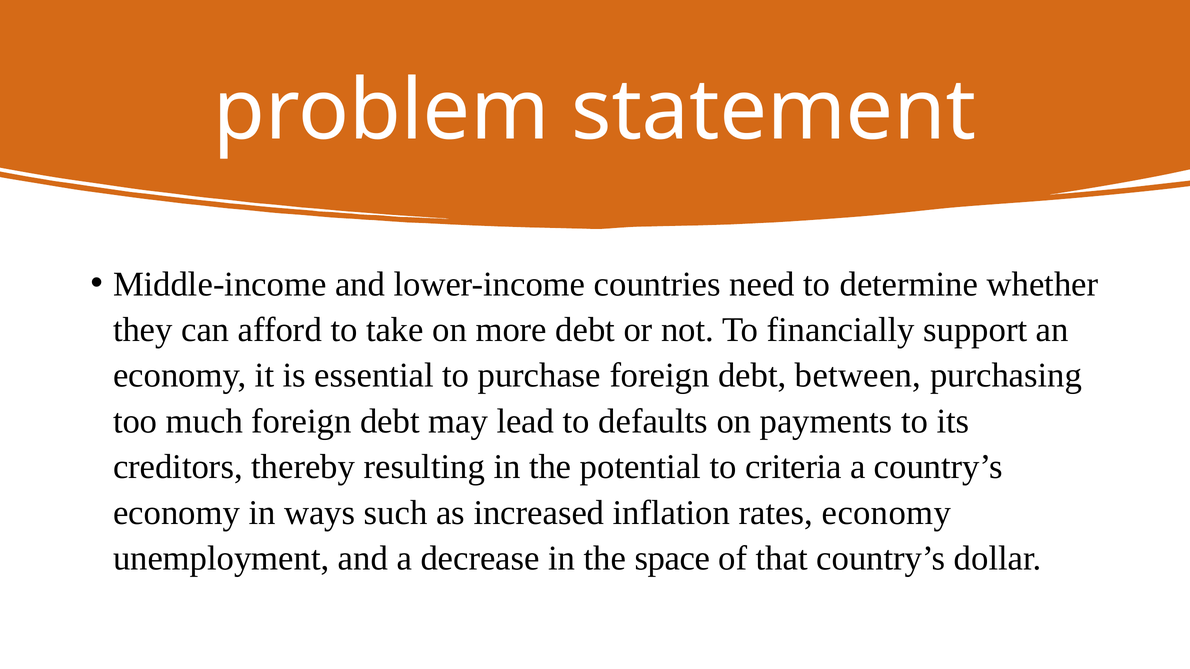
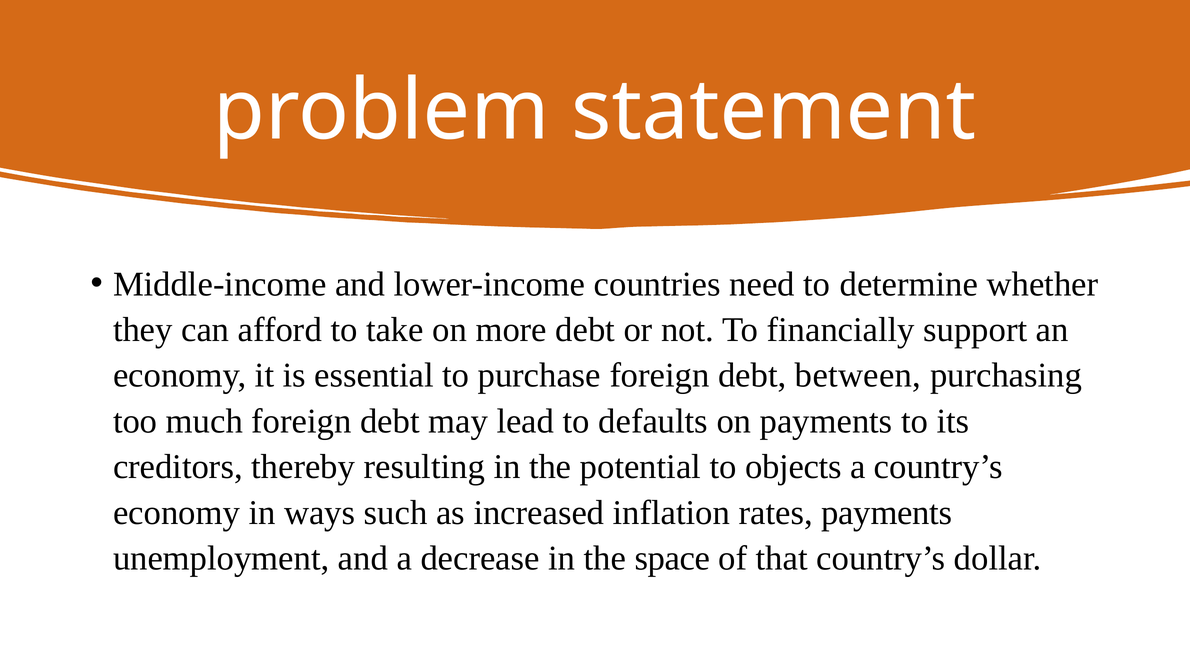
criteria: criteria -> objects (793, 467)
rates economy: economy -> payments (887, 513)
